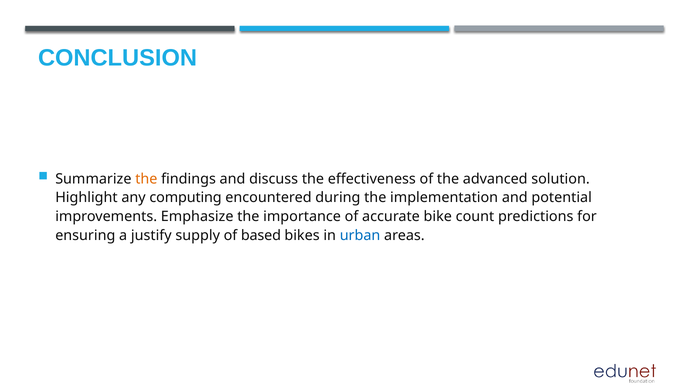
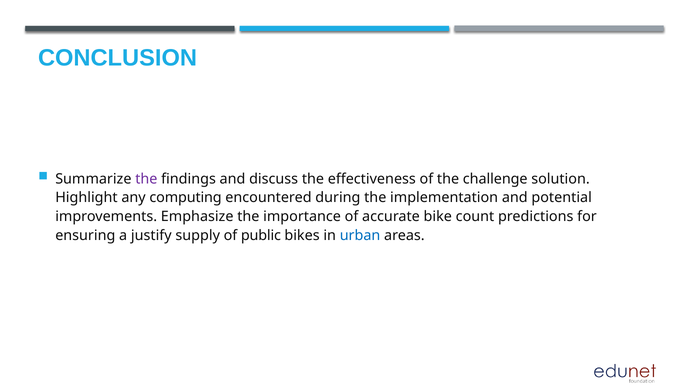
the colour: orange -> purple (146, 179)
advanced: advanced -> challenge (495, 179)
based: based -> public (261, 236)
